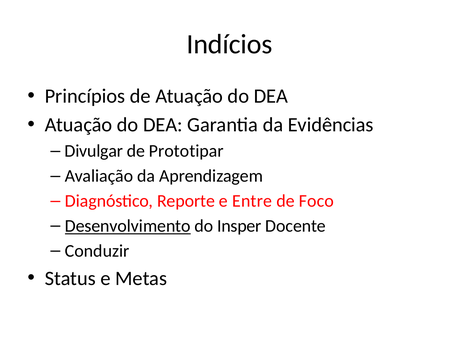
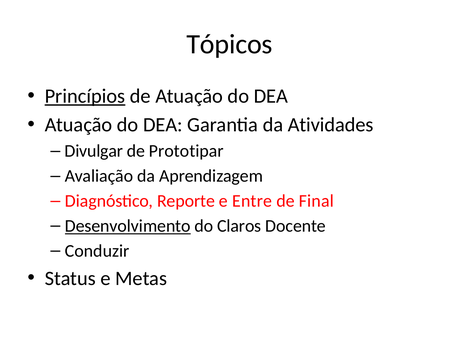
Indícios: Indícios -> Tópicos (230, 44)
Princípios underline: none -> present (85, 96)
Evidências: Evidências -> Atividades (331, 125)
Foco: Foco -> Final (316, 201)
Insper: Insper -> Claros (239, 226)
